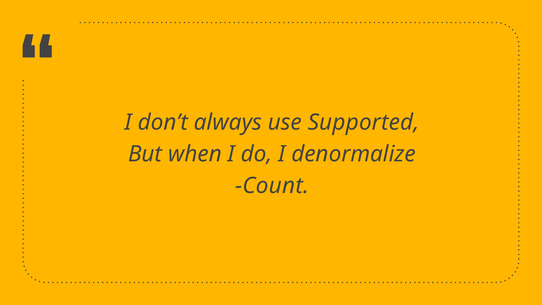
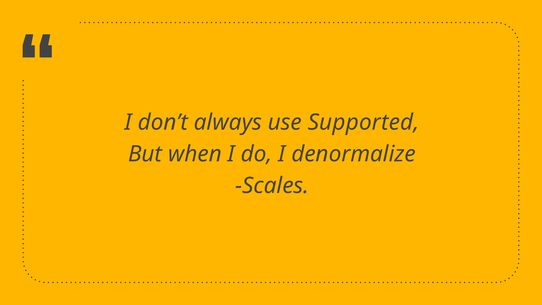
Count: Count -> Scales (272, 186)
